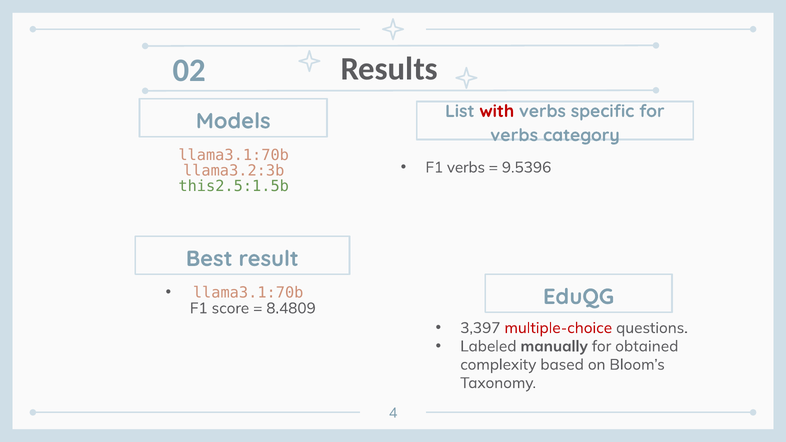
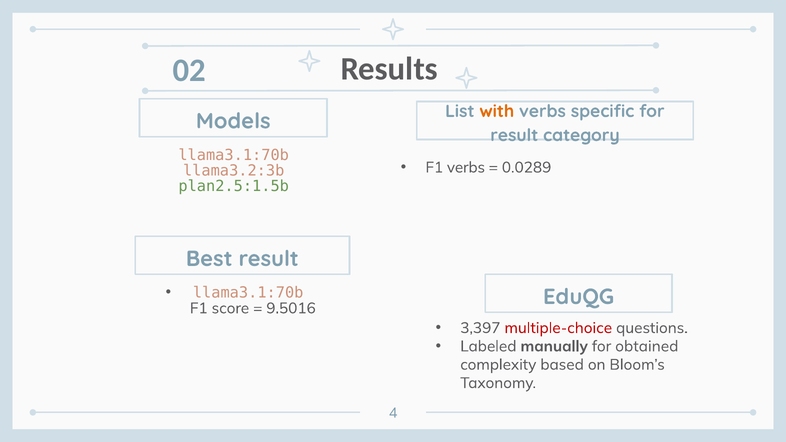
with colour: red -> orange (497, 111)
verbs: verbs -> result (514, 135)
9.5396: 9.5396 -> 0.0289 (527, 168)
this2.5:1.5b: this2.5:1.5b -> plan2.5:1.5b (234, 186)
8.4809: 8.4809 -> 9.5016 (291, 308)
